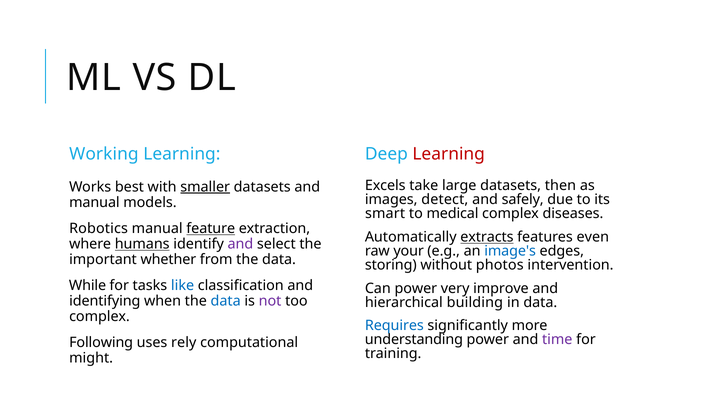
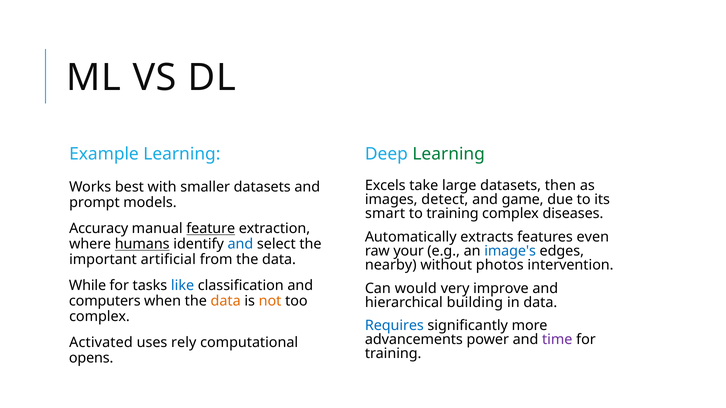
Working: Working -> Example (104, 154)
Learning colour: red -> green (449, 154)
smaller underline: present -> none (205, 187)
safely: safely -> game (523, 200)
manual: manual -> prompt (94, 203)
to medical: medical -> training (453, 214)
Robotics: Robotics -> Accuracy (99, 229)
extracts underline: present -> none (487, 237)
and colour: purple -> blue (240, 244)
whether: whether -> artificial (168, 260)
storing: storing -> nearby (391, 265)
Can power: power -> would (416, 289)
identifying: identifying -> computers (105, 301)
data colour: blue -> orange (226, 301)
not colour: purple -> orange (270, 301)
understanding: understanding -> advancements (414, 340)
Following: Following -> Activated (101, 343)
might: might -> opens (91, 359)
